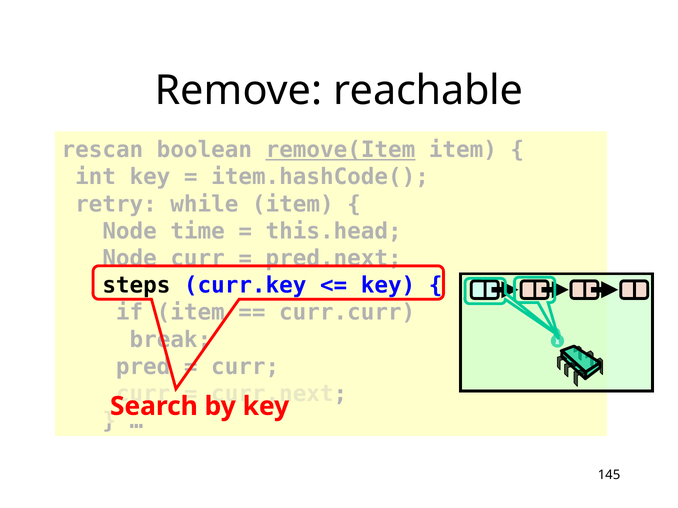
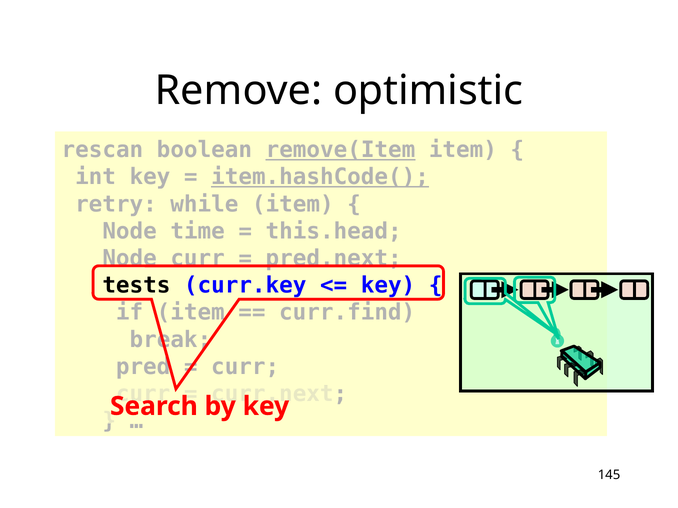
reachable: reachable -> optimistic (428, 90)
item.hashCode( underline: none -> present (320, 177)
steps: steps -> tests (136, 286)
curr.curr: curr.curr -> curr.find (347, 313)
